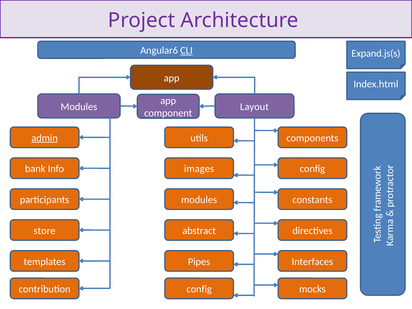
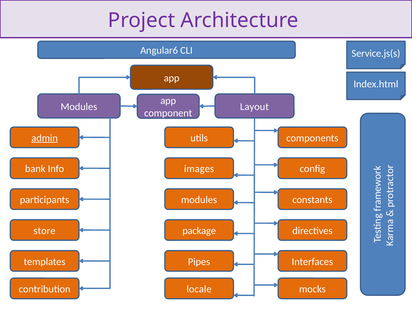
CLI underline: present -> none (186, 50)
Expand.js(s: Expand.js(s -> Service.js(s (376, 53)
abstract: abstract -> package (199, 231)
config: config -> locale (199, 289)
